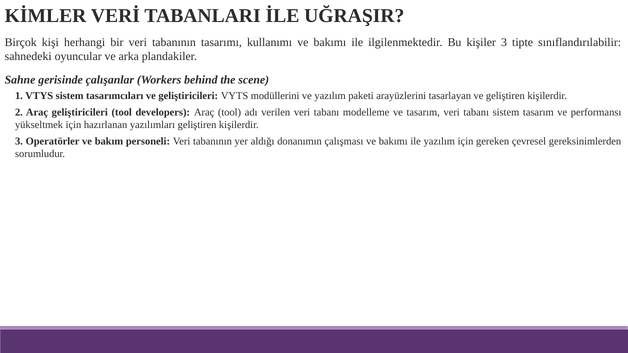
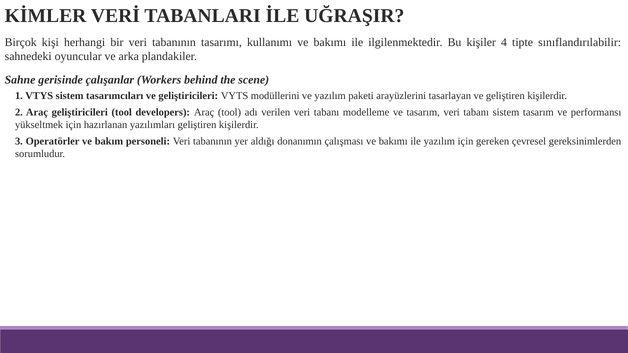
kişiler 3: 3 -> 4 (504, 42)
